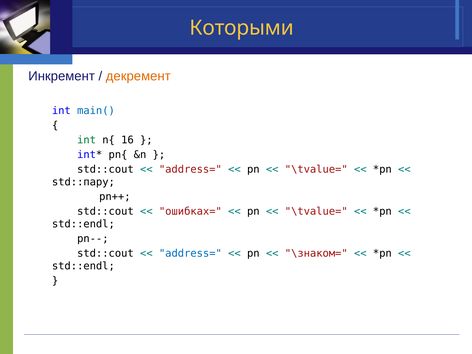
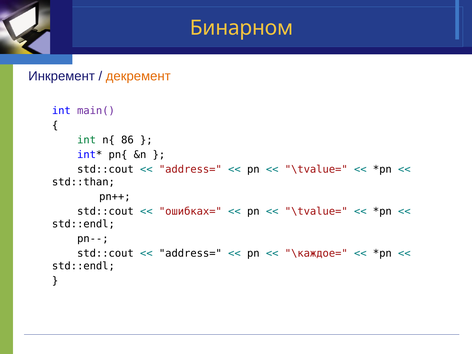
Которыми: Которыми -> Бинарном (242, 28)
main( colour: blue -> purple (96, 111)
16: 16 -> 86 (127, 140)
std::пару: std::пару -> std::than (83, 182)
address= colour: blue -> black (190, 253)
\знаком=: \знаком= -> \каждое= (316, 253)
